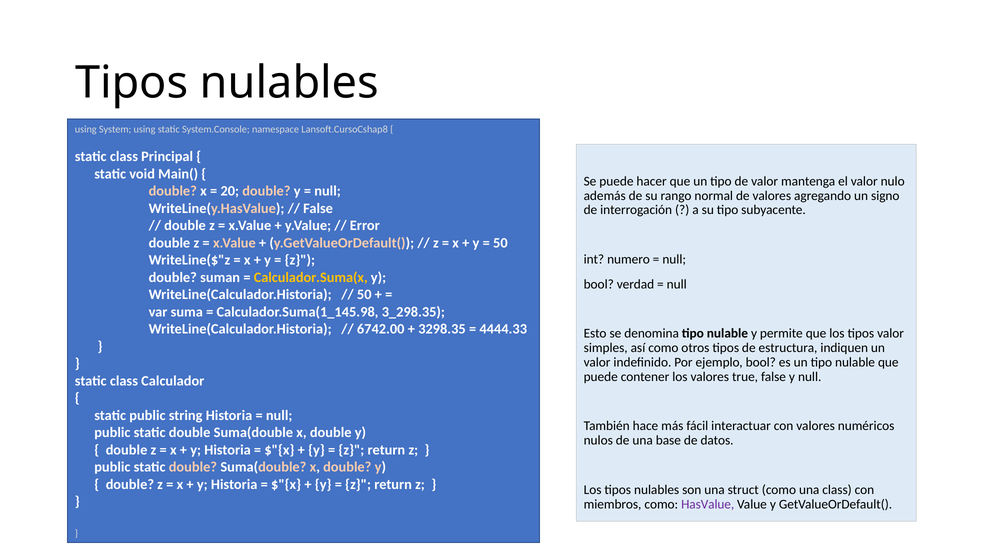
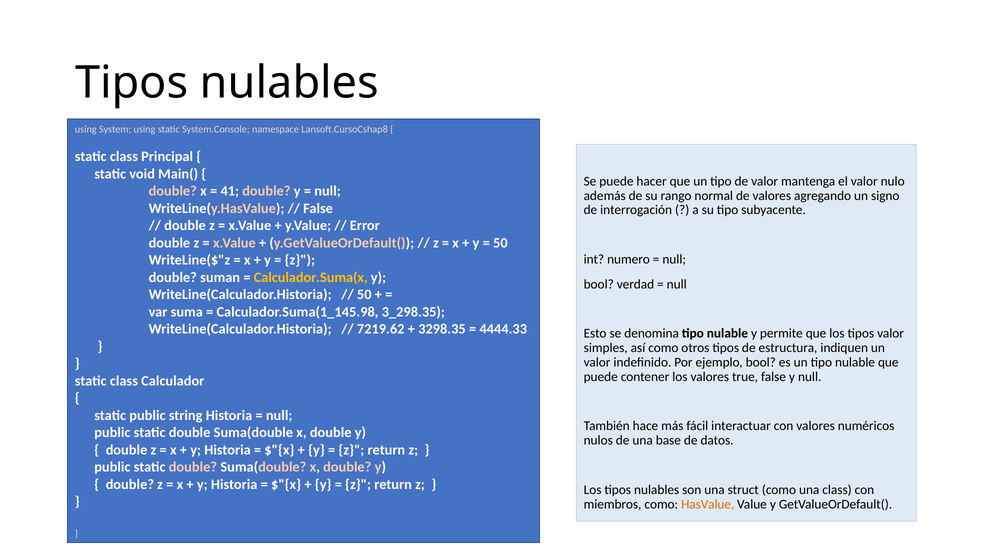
20: 20 -> 41 (230, 191)
6742.00: 6742.00 -> 7219.62 (381, 329)
HasValue colour: purple -> orange (708, 504)
